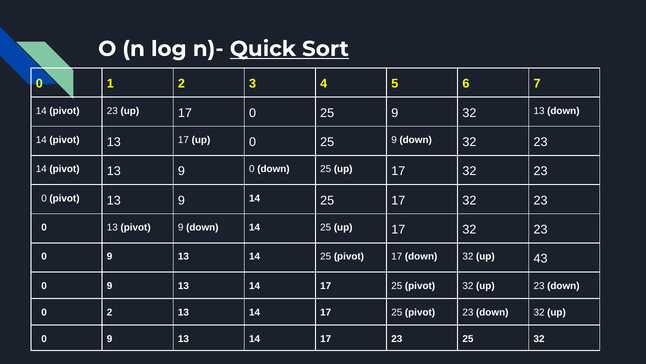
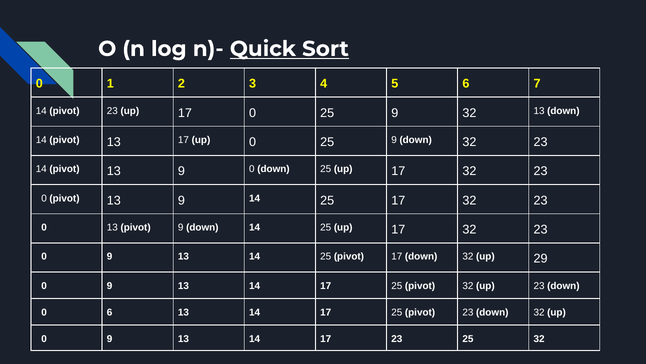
43: 43 -> 29 (541, 258)
0 2: 2 -> 6 (110, 312)
